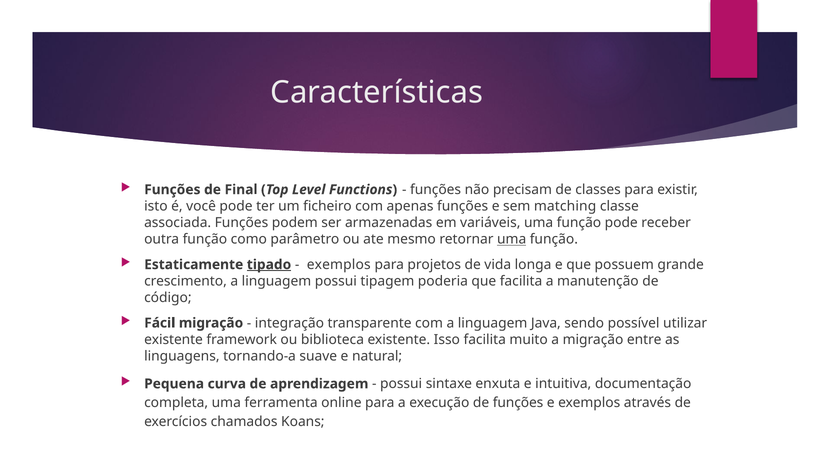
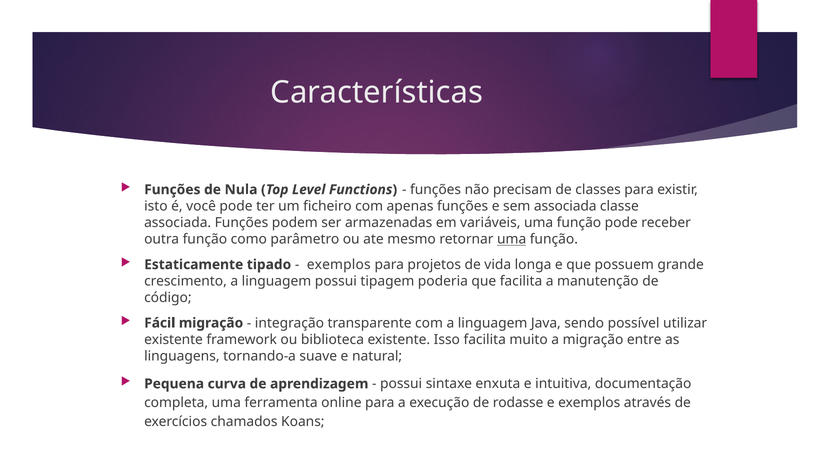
Final: Final -> Nula (241, 190)
sem matching: matching -> associada (565, 206)
tipado underline: present -> none (269, 265)
de funções: funções -> rodasse (518, 403)
